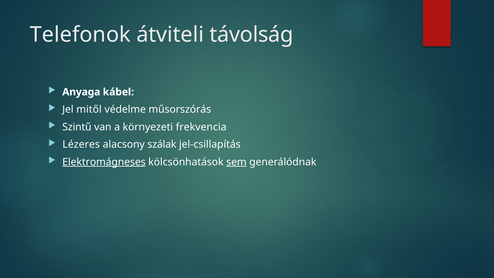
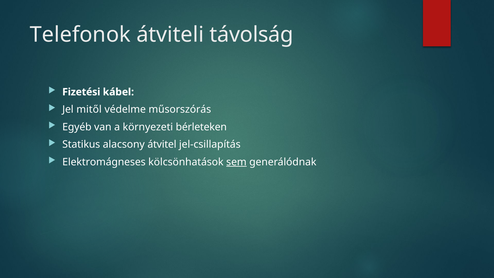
Anyaga: Anyaga -> Fizetési (81, 92)
Szintű: Szintű -> Egyéb (77, 127)
frekvencia: frekvencia -> bérleteken (201, 127)
Lézeres: Lézeres -> Statikus (81, 144)
szálak: szálak -> átvitel (162, 144)
Elektromágneses underline: present -> none (104, 162)
